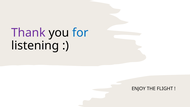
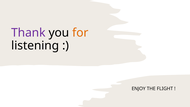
for colour: blue -> orange (80, 33)
